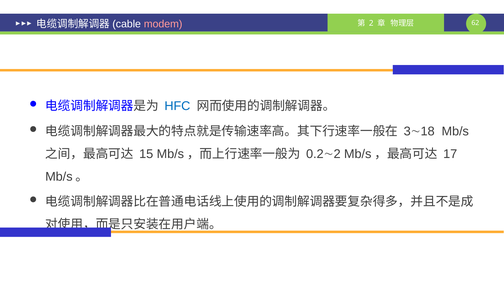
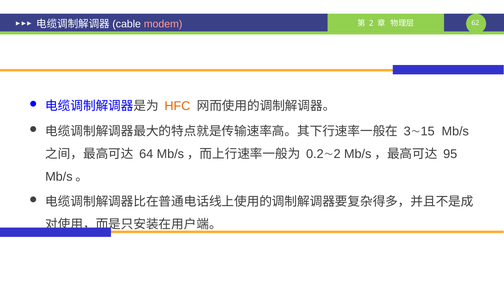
HFC colour: blue -> orange (177, 106)
18: 18 -> 15 (428, 131)
15: 15 -> 64 (146, 154)
17: 17 -> 95 (450, 154)
